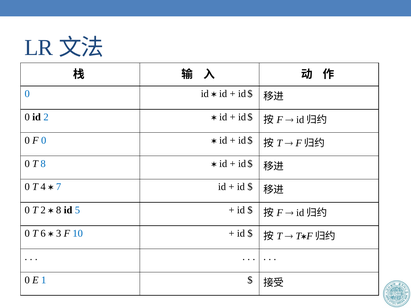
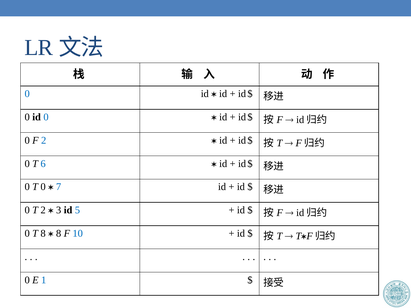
id 2: 2 -> 0 (46, 117)
F 0: 0 -> 2 (44, 140)
T 8: 8 -> 6 (43, 164)
T 4: 4 -> 0 (43, 187)
8: 8 -> 3 (59, 210)
T 6: 6 -> 8 (43, 234)
3: 3 -> 8 (59, 234)
